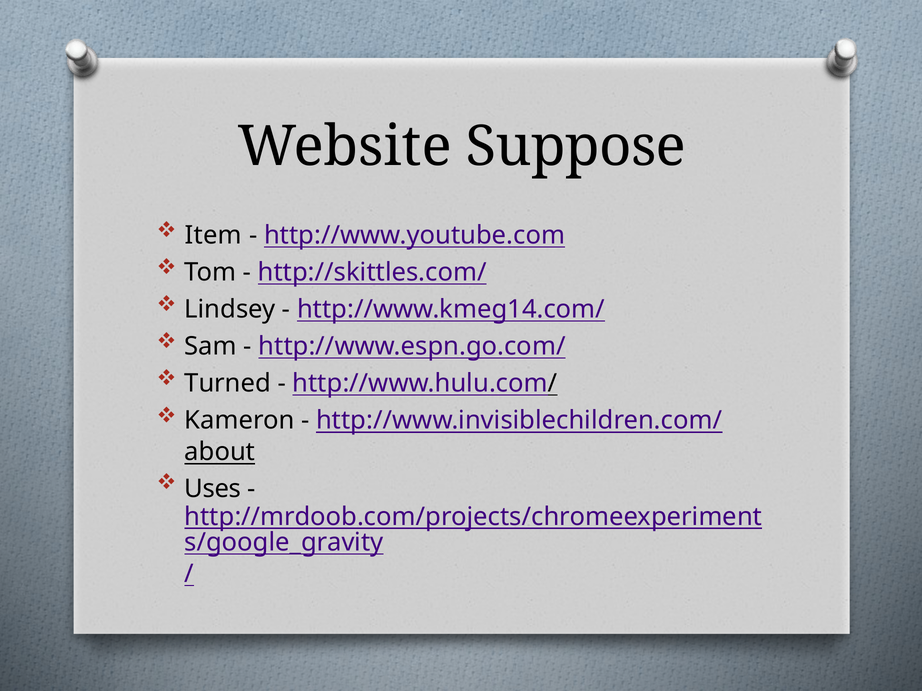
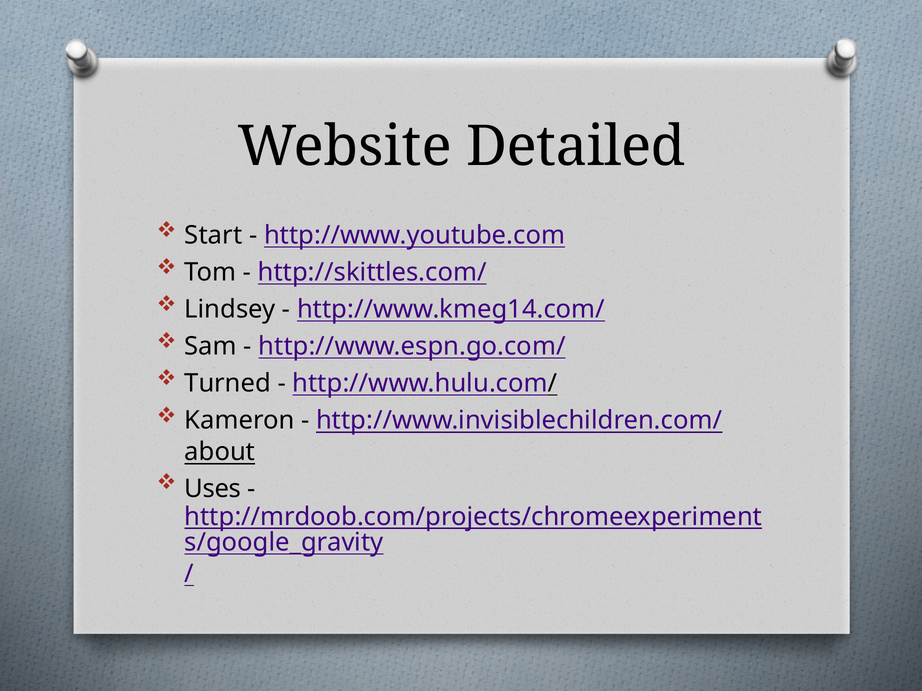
Suppose: Suppose -> Detailed (576, 147)
Item: Item -> Start (213, 235)
